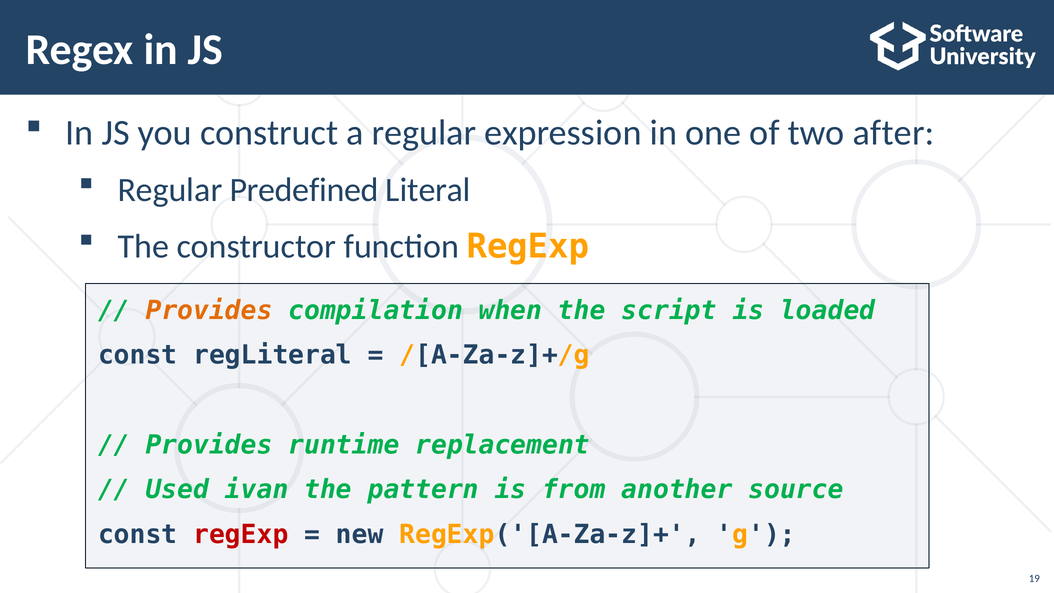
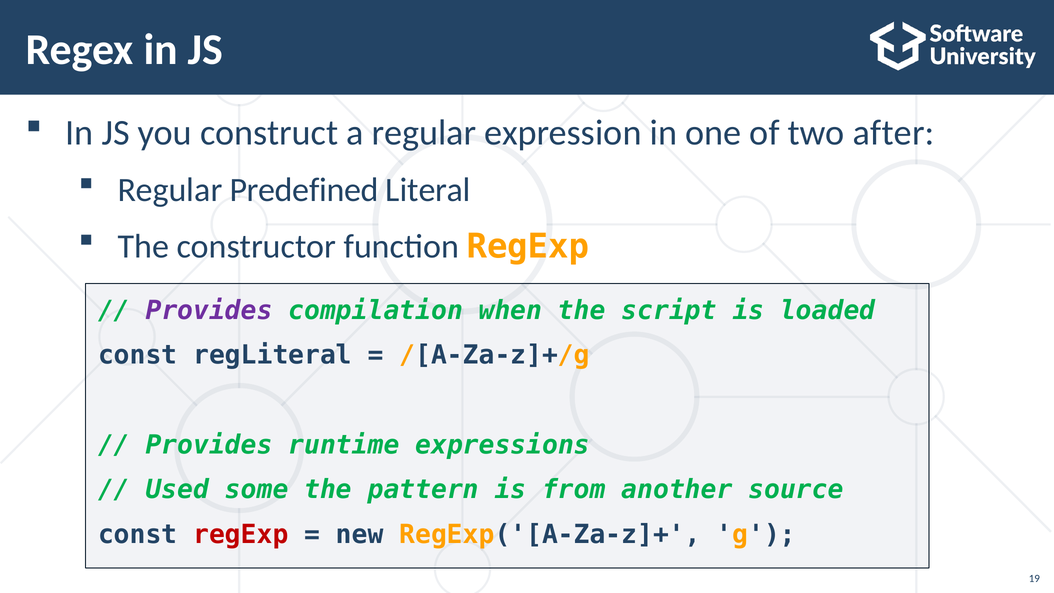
Provides colour: orange -> purple (209, 310)
replacement: replacement -> expressions (503, 445)
ivan: ivan -> some (257, 490)
